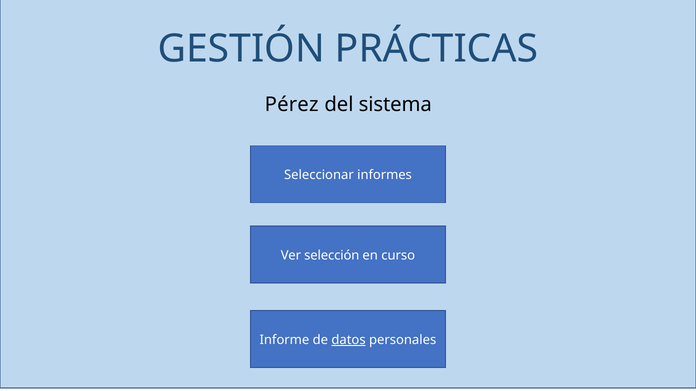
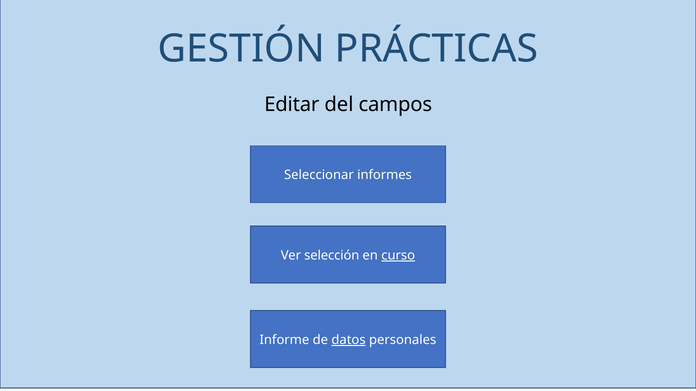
Pérez: Pérez -> Editar (292, 105)
sistema: sistema -> campos (395, 105)
curso underline: none -> present (398, 256)
